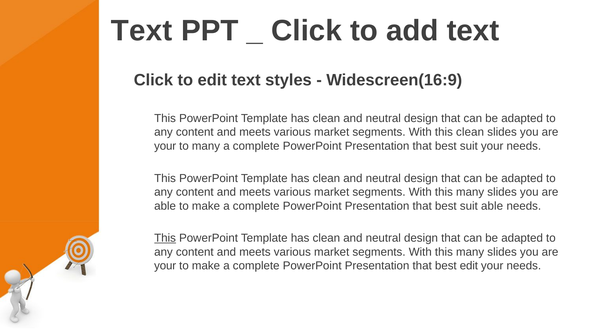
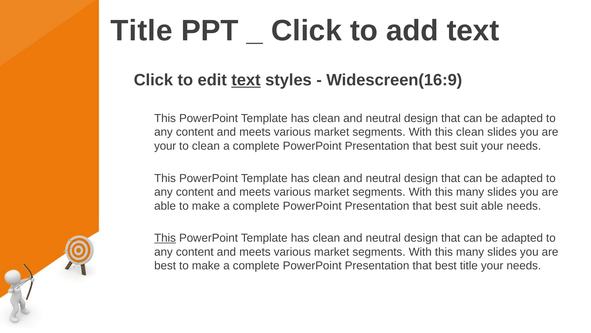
Text: Text -> Title (142, 31)
text underline: none -> present (246, 80)
to many: many -> clean (206, 146)
your: your -> best (165, 265)
best edit: edit -> title (469, 265)
